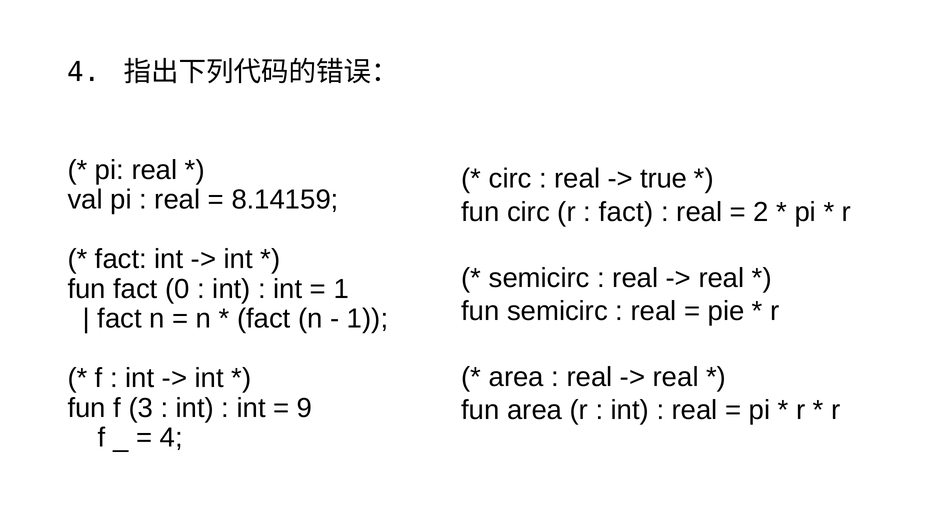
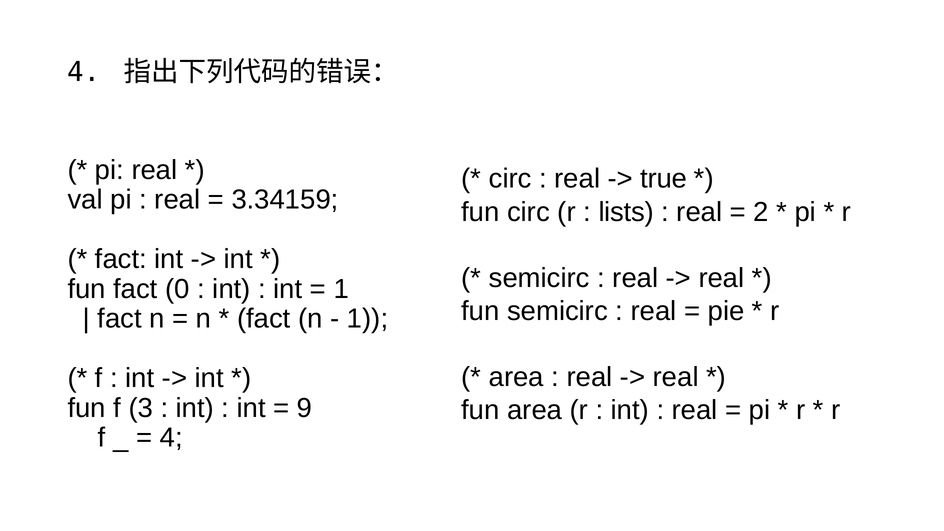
8.14159: 8.14159 -> 3.34159 (285, 200)
fact: fact -> lists (626, 212)
